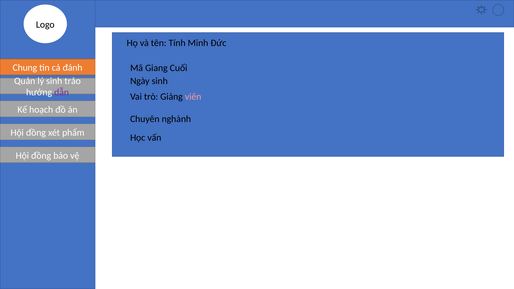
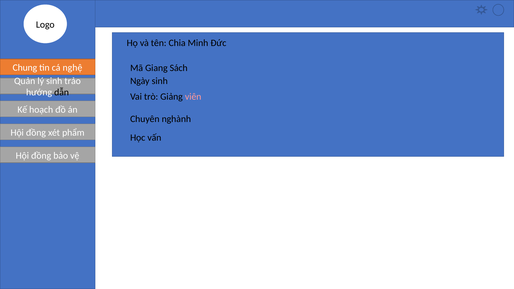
Tính: Tính -> Chia (177, 43)
đánh: đánh -> nghệ (72, 68)
Cuối: Cuối -> Sách (179, 68)
dẫn colour: purple -> black (62, 92)
